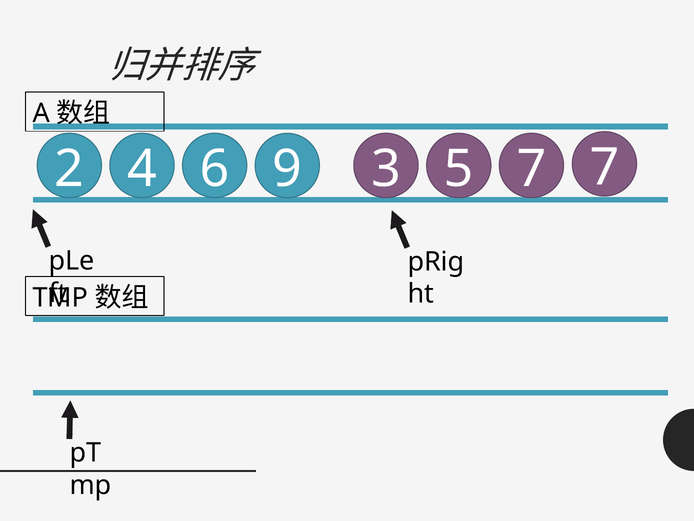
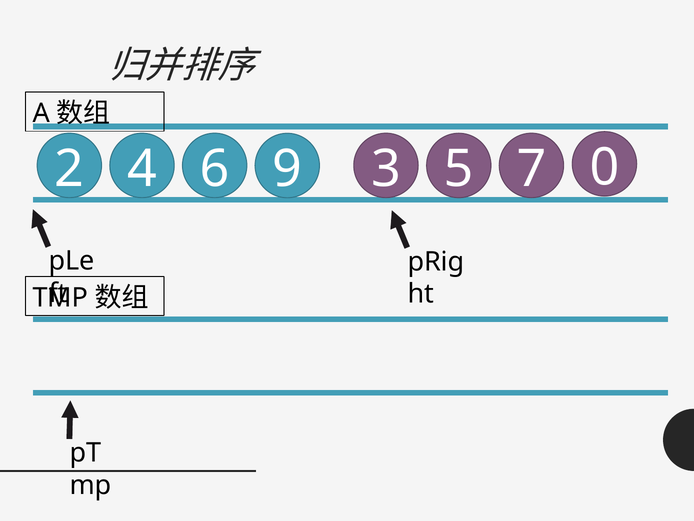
2 7: 7 -> 0 (604, 167)
